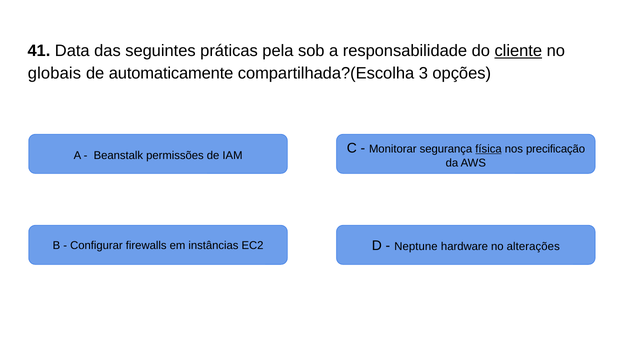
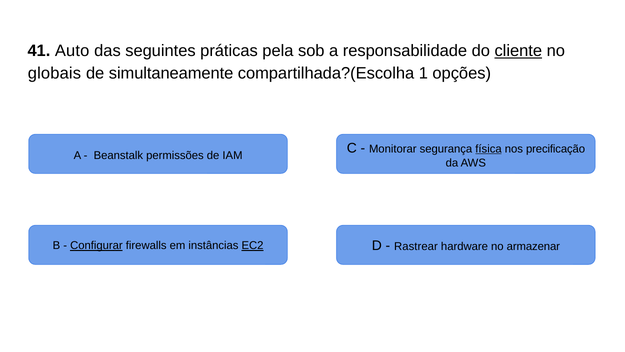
Data: Data -> Auto (72, 51)
automaticamente: automaticamente -> simultaneamente (171, 73)
3: 3 -> 1 (423, 73)
Neptune: Neptune -> Rastrear (416, 246)
alterações: alterações -> armazenar (533, 246)
Configurar underline: none -> present (96, 245)
EC2 underline: none -> present (253, 245)
